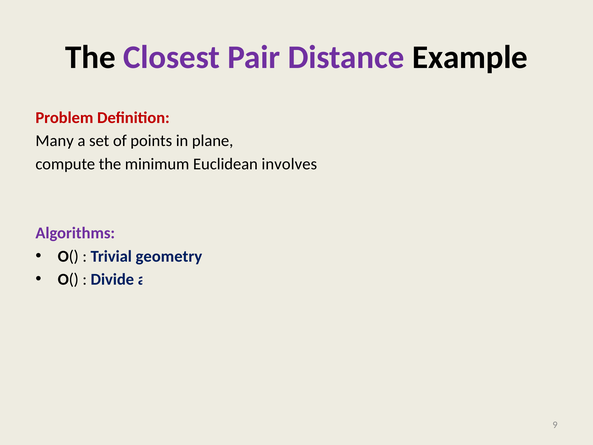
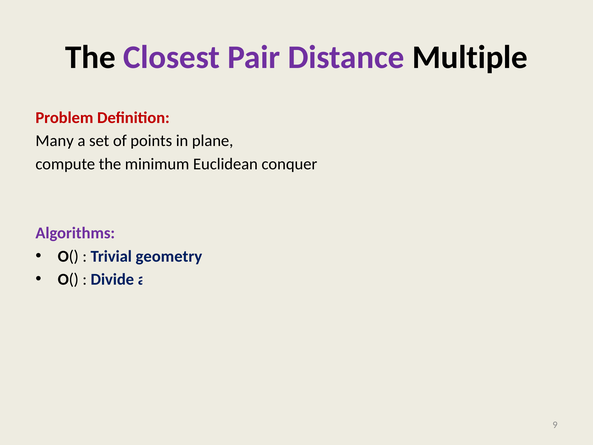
Example: Example -> Multiple (470, 57)
Euclidean involves: involves -> conquer (289, 164)
